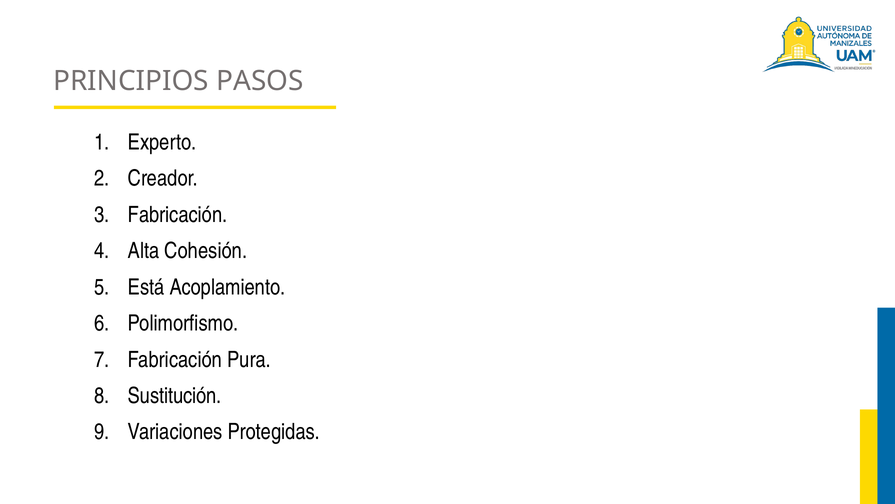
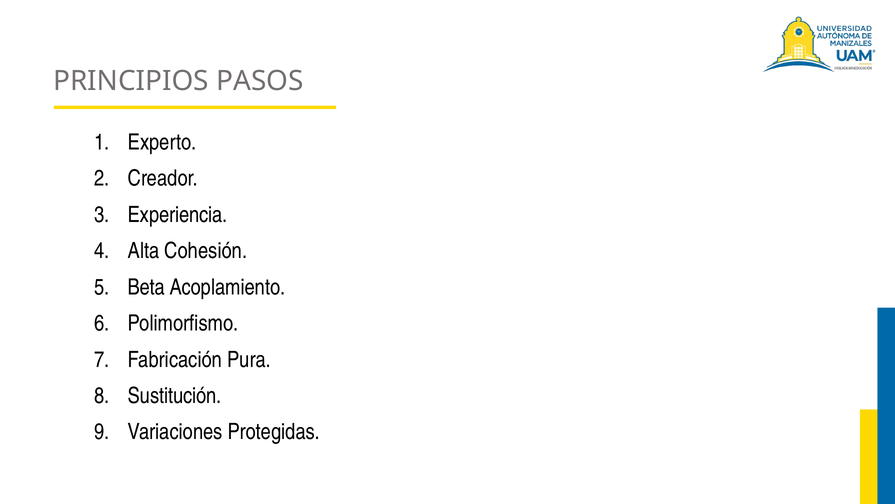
Fabricación: Fabricación -> Experiencia (178, 214)
Está: Está -> Beta (146, 287)
